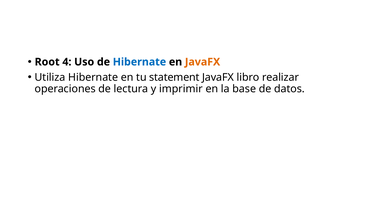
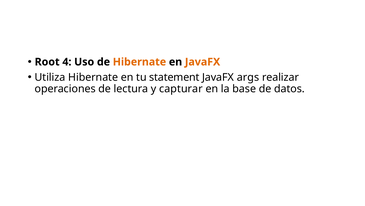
Hibernate colour: blue -> orange (139, 62)
libro: libro -> args (248, 77)
imprimir: imprimir -> capturar (181, 89)
